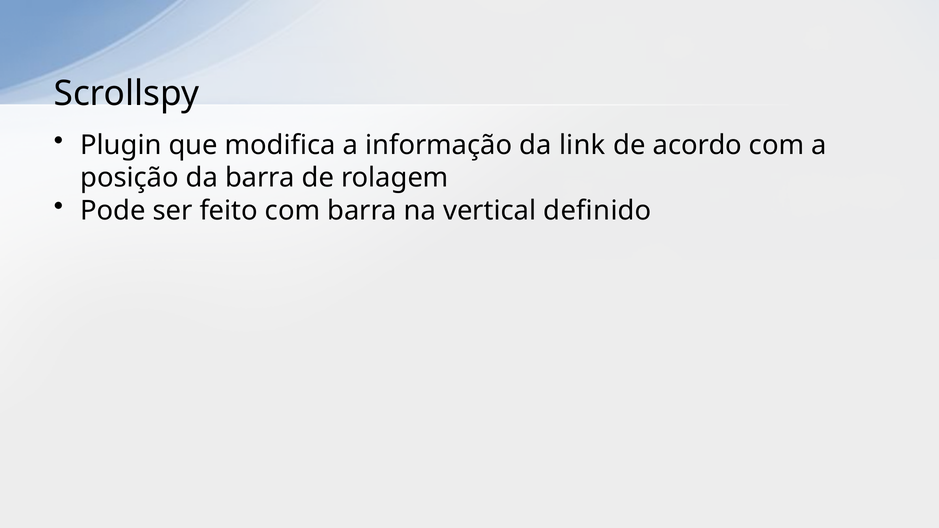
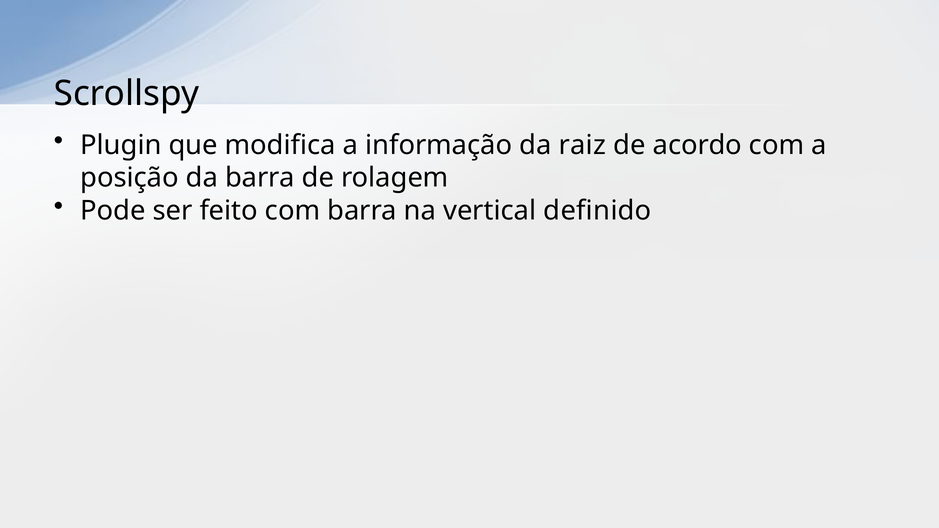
link: link -> raiz (582, 145)
